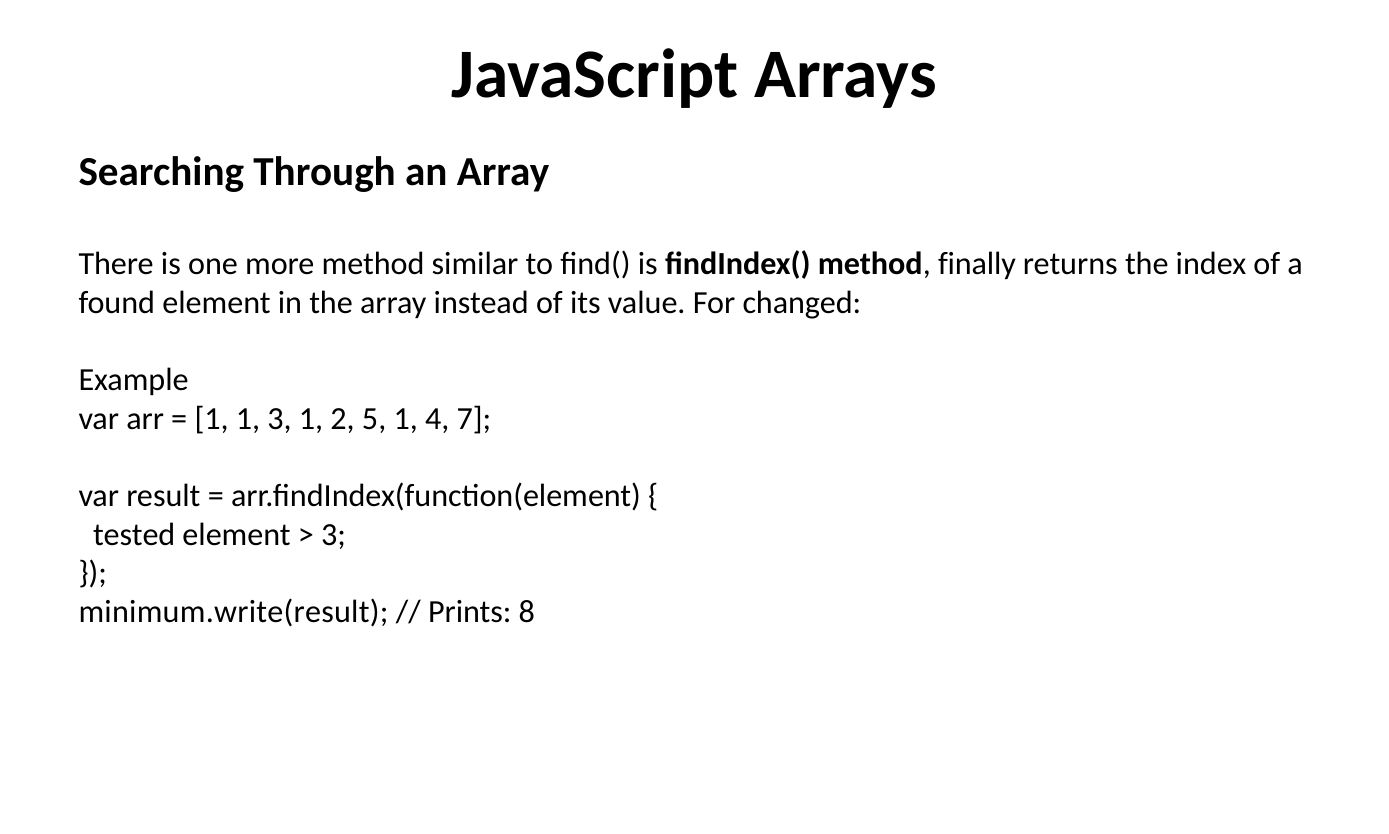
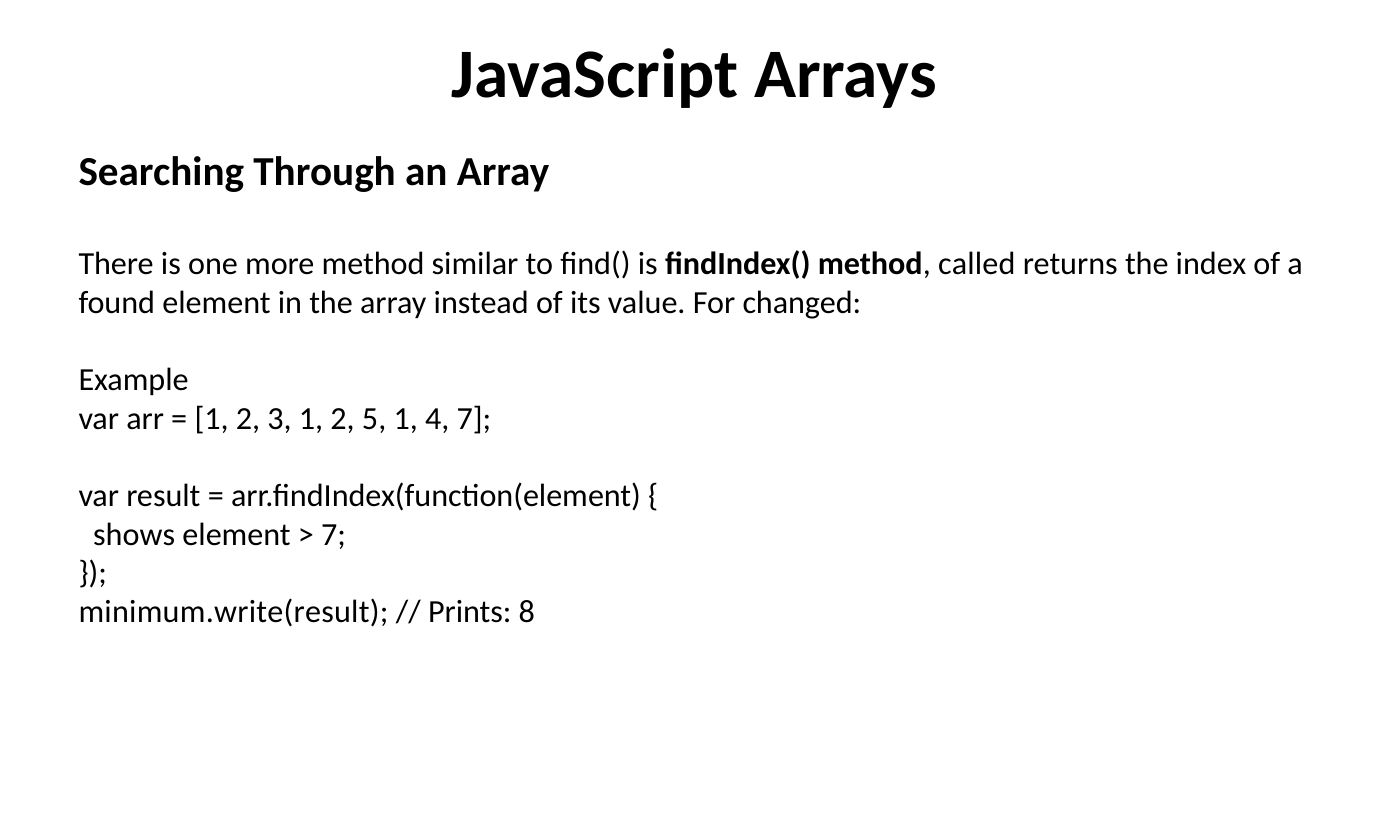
finally: finally -> called (977, 264)
1: 1 -> 2 (248, 418)
tested: tested -> shows (134, 534)
3: 3 -> 7 (334, 534)
